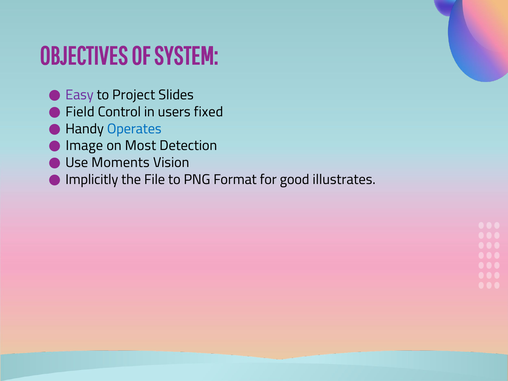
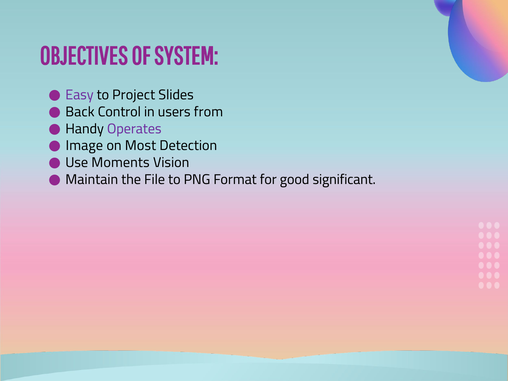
Field: Field -> Back (80, 112)
fixed: fixed -> from (208, 112)
Operates colour: blue -> purple (134, 129)
Implicitly: Implicitly -> Maintain (92, 180)
illustrates: illustrates -> significant (344, 180)
